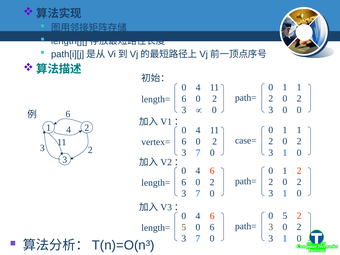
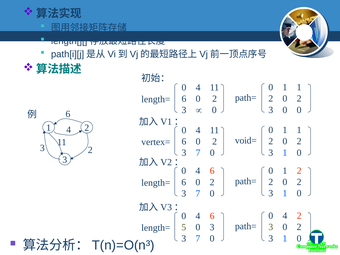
case=: case= -> void= (246, 141)
5: 5 -> 4 (285, 216)
0 6: 6 -> 3 (212, 227)
